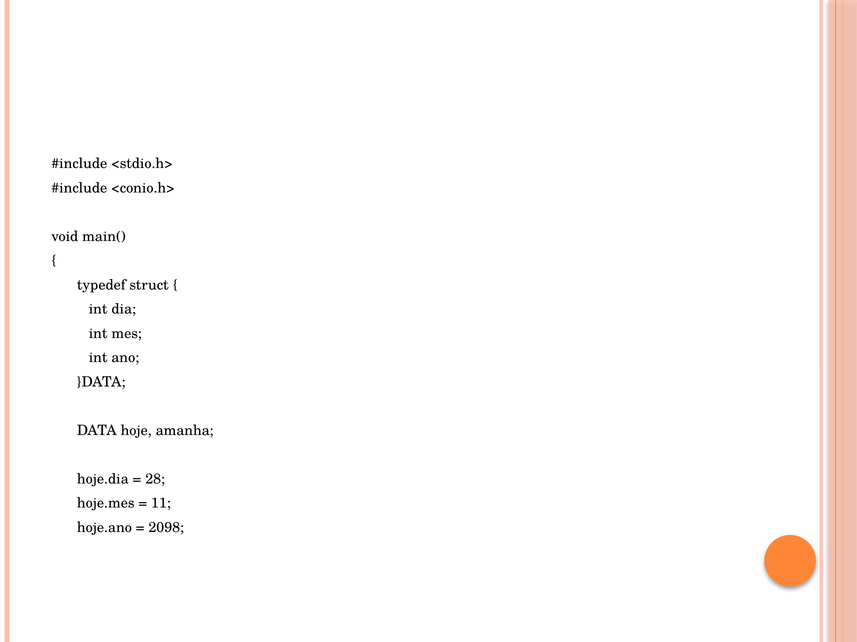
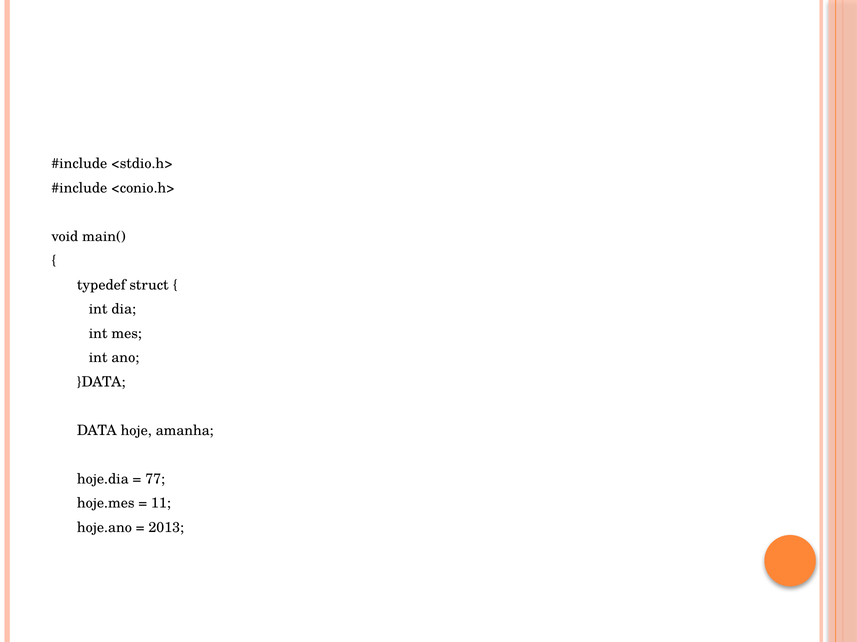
28: 28 -> 77 (155, 480)
2098: 2098 -> 2013 (166, 528)
